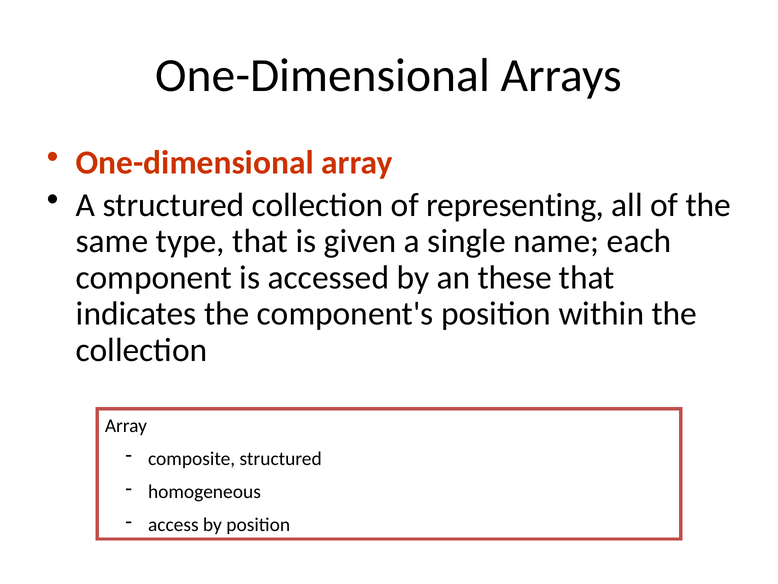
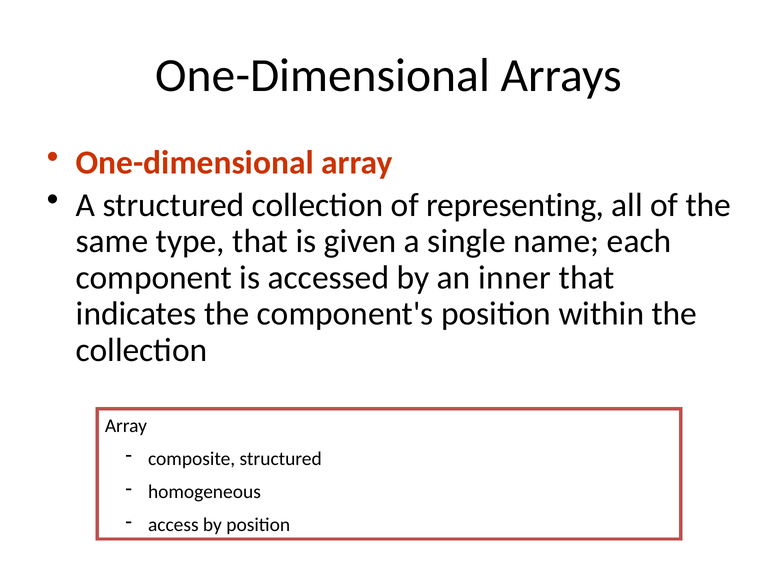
these: these -> inner (514, 277)
